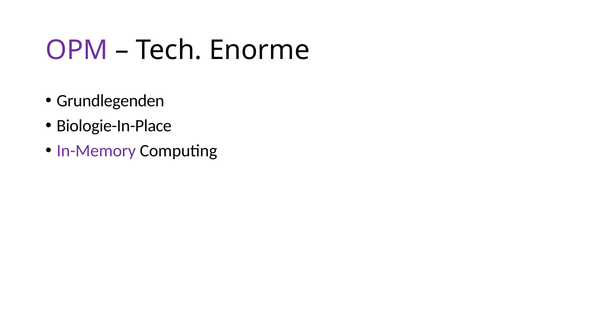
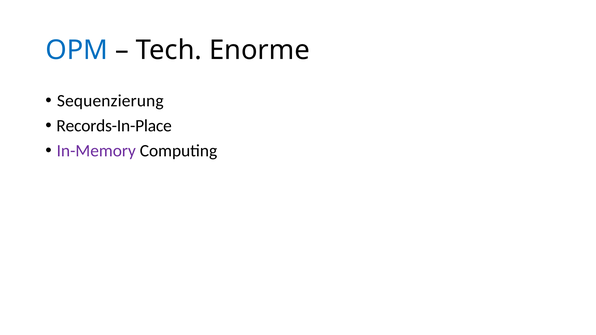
OPM colour: purple -> blue (77, 50)
Grundlegenden: Grundlegenden -> Sequenzierung (110, 101)
Biologie-In-Place: Biologie-In-Place -> Records-In-Place (114, 126)
